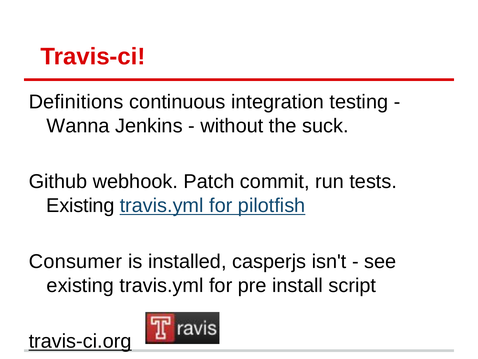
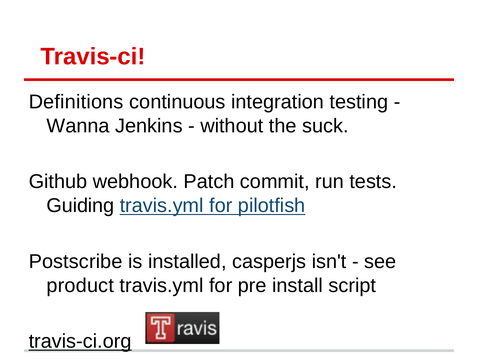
Existing: Existing -> Guiding (80, 205)
Consumer: Consumer -> Postscribe (76, 261)
existing: existing -> product (80, 285)
